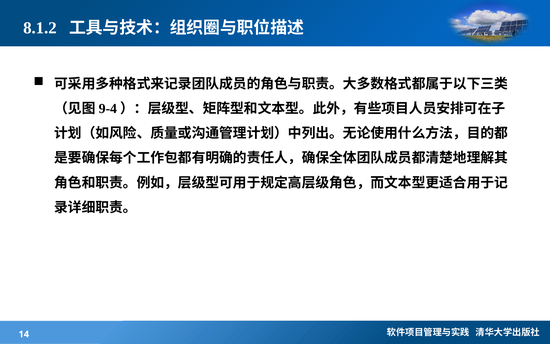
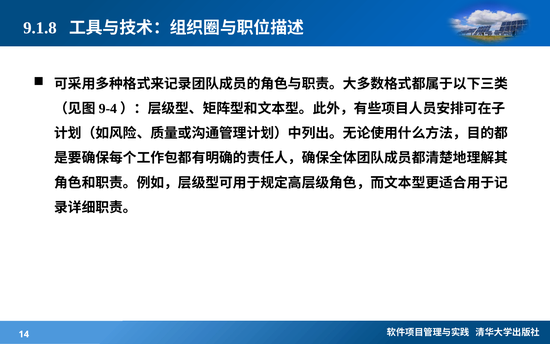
8.1.2: 8.1.2 -> 9.1.8 (40, 28)
